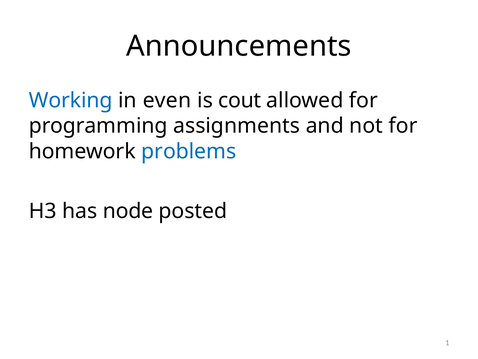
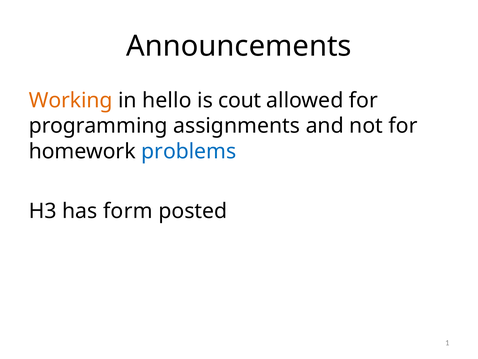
Working colour: blue -> orange (71, 100)
even: even -> hello (167, 100)
node: node -> form (128, 211)
